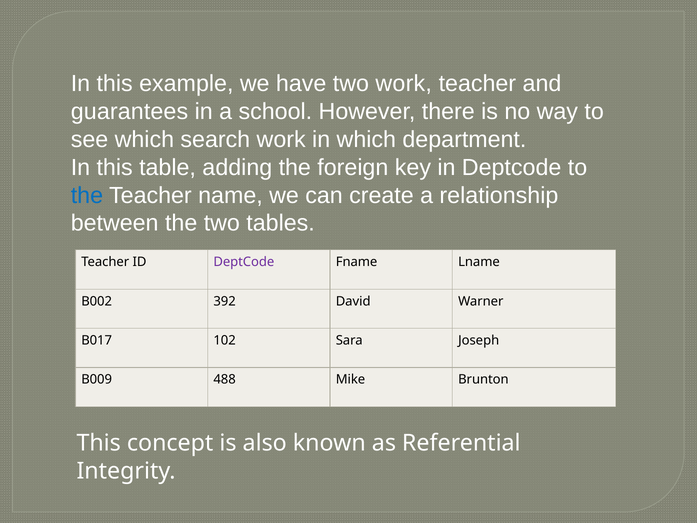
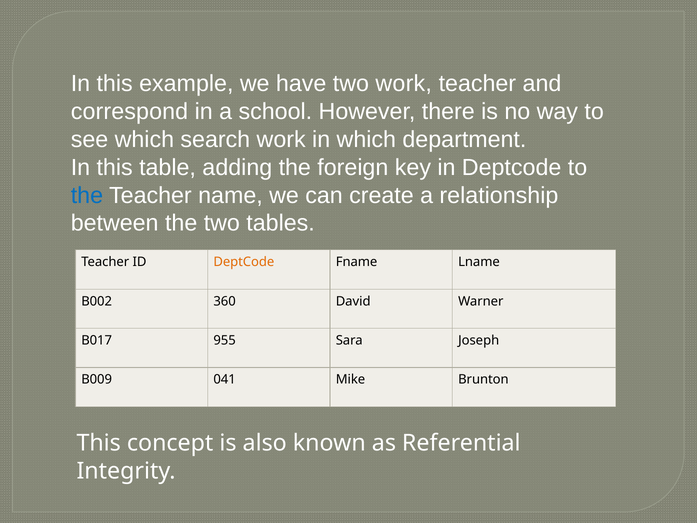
guarantees: guarantees -> correspond (129, 112)
DeptCode colour: purple -> orange (244, 262)
392: 392 -> 360 (225, 301)
102: 102 -> 955 (225, 340)
488: 488 -> 041 (225, 379)
